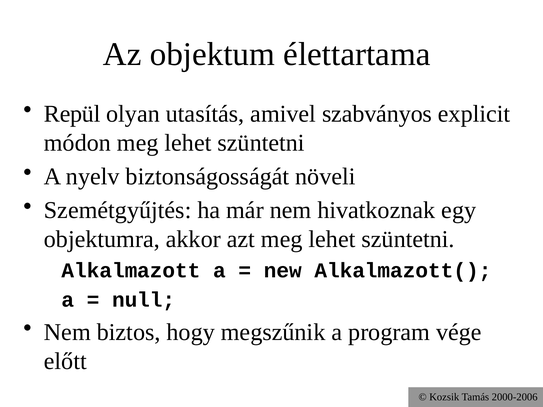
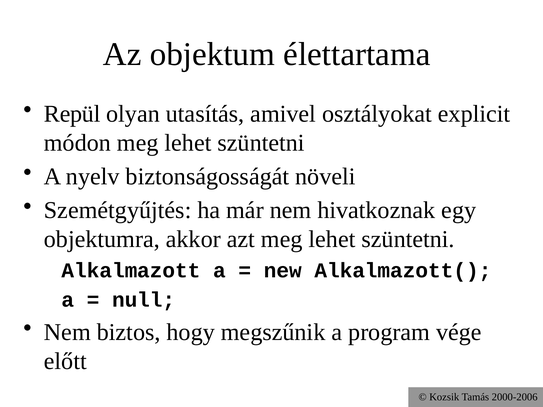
szabványos: szabványos -> osztályokat (377, 114)
